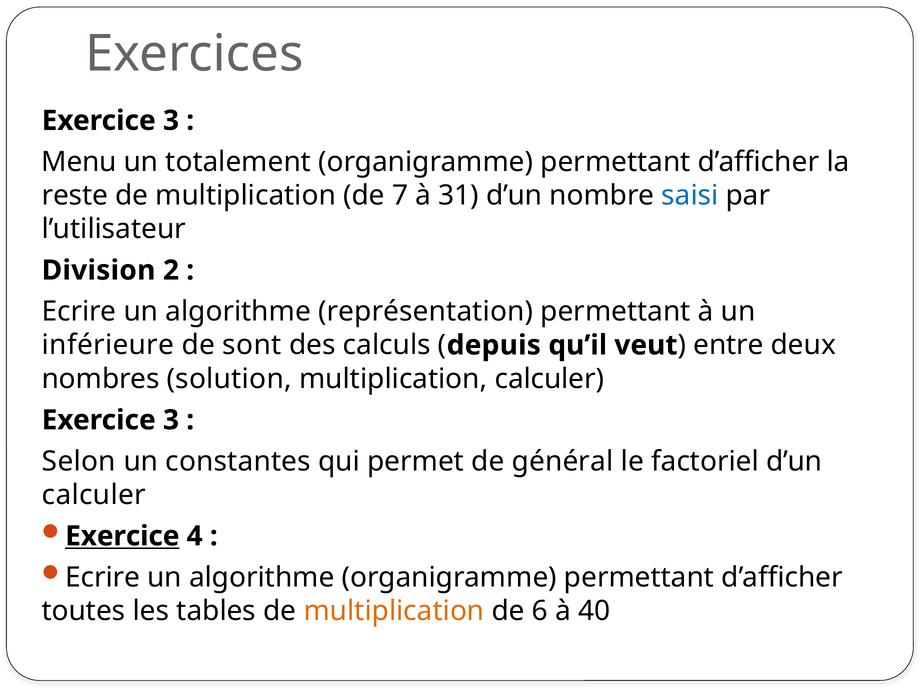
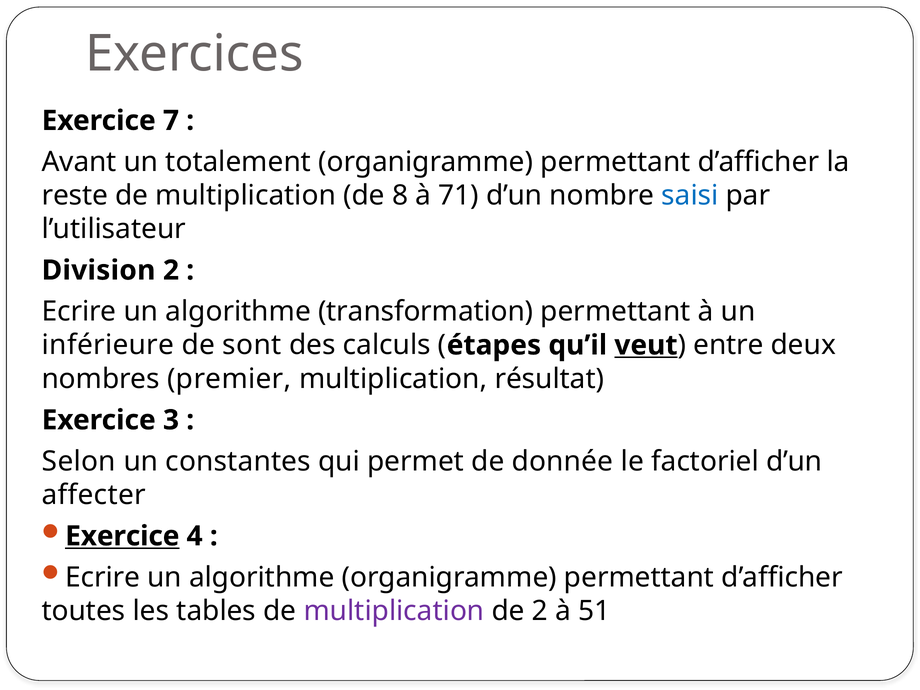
3: 3 -> 7 (171, 121)
Menu: Menu -> Avant (79, 162)
7: 7 -> 8 (400, 195)
31: 31 -> 71 (459, 195)
représentation: représentation -> transformation (426, 311)
depuis: depuis -> étapes (494, 345)
veut underline: none -> present (646, 345)
solution: solution -> premier (229, 379)
multiplication calculer: calculer -> résultat (549, 379)
général: général -> donnée (562, 461)
calculer: calculer -> affecter (94, 495)
multiplication colour: orange -> purple (394, 611)
de 6: 6 -> 2 (540, 611)
40: 40 -> 51 (594, 611)
